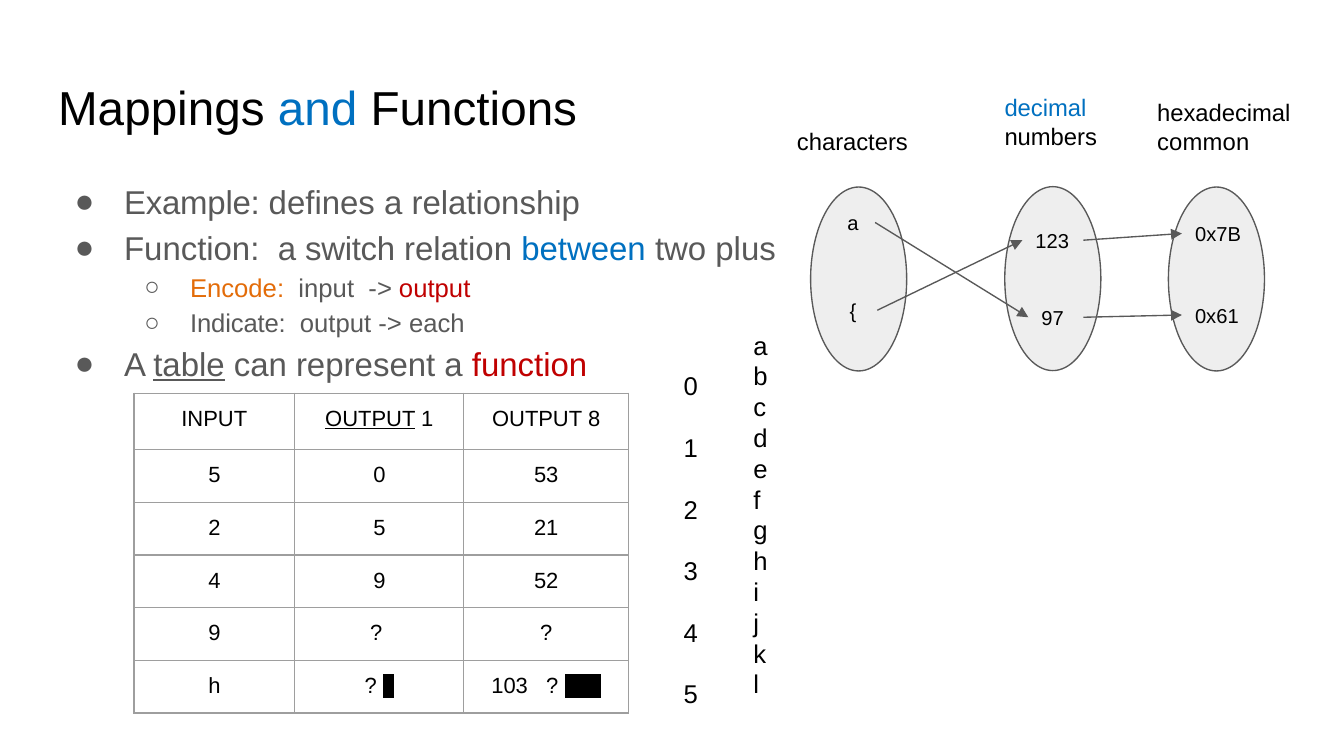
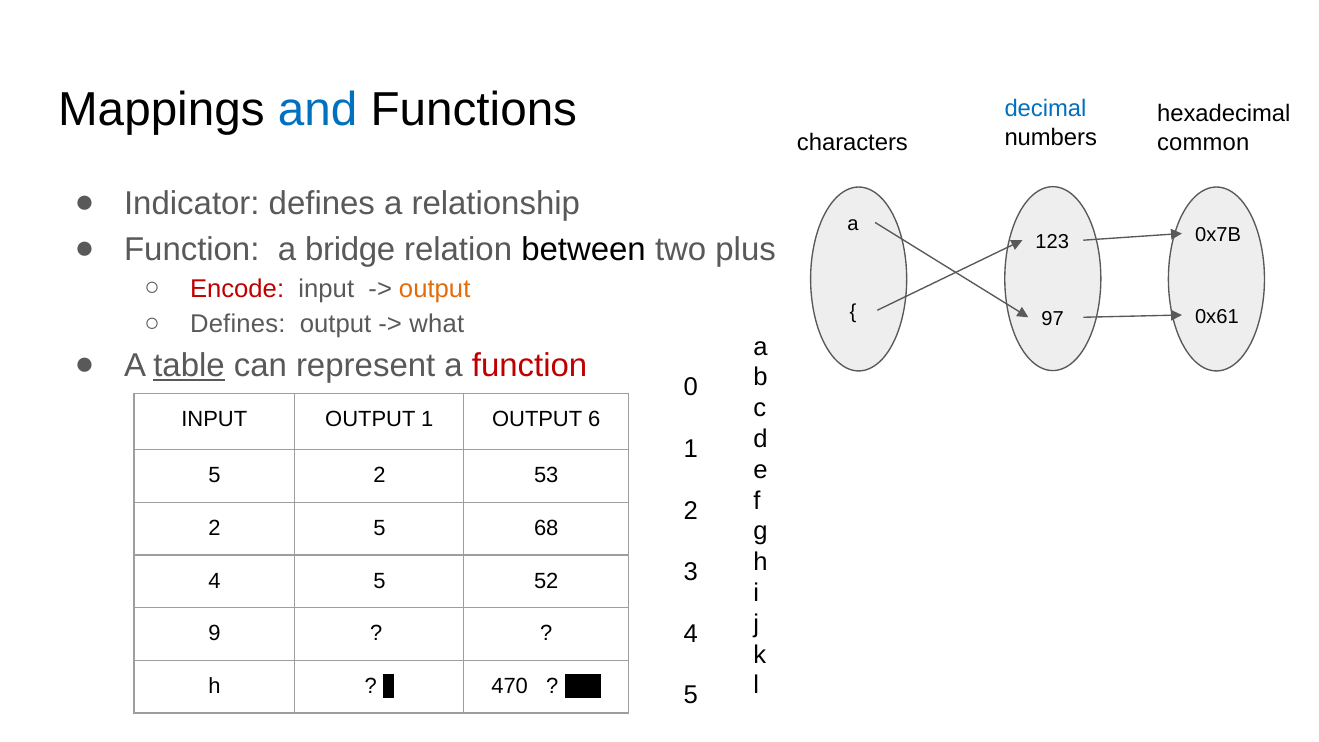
Example: Example -> Indicator (192, 204)
switch: switch -> bridge (350, 249)
between colour: blue -> black (584, 249)
Encode colour: orange -> red (237, 289)
output colour: red -> orange (435, 289)
Indicate: Indicate -> Defines (238, 324)
each: each -> what (437, 324)
OUTPUT underline: present -> none (370, 419)
OUTPUT 8: 8 -> 6 (594, 419)
5 0: 0 -> 2 (379, 475)
21: 21 -> 68 (546, 528)
9: 9 -> 5 (379, 581)
103: 103 -> 470 (510, 686)
